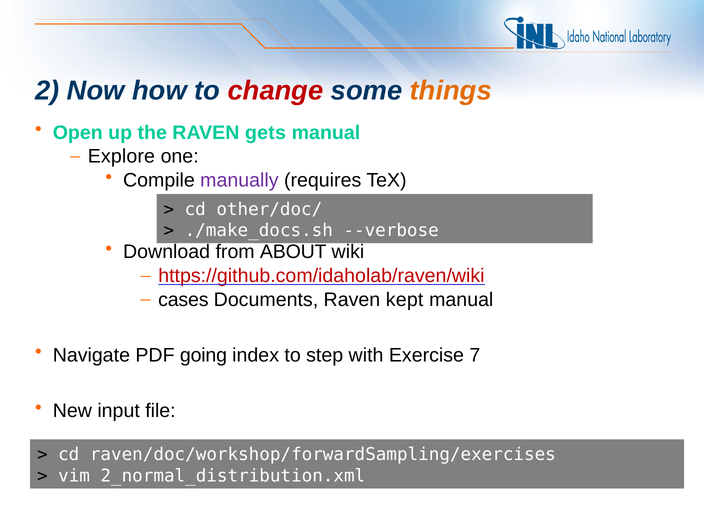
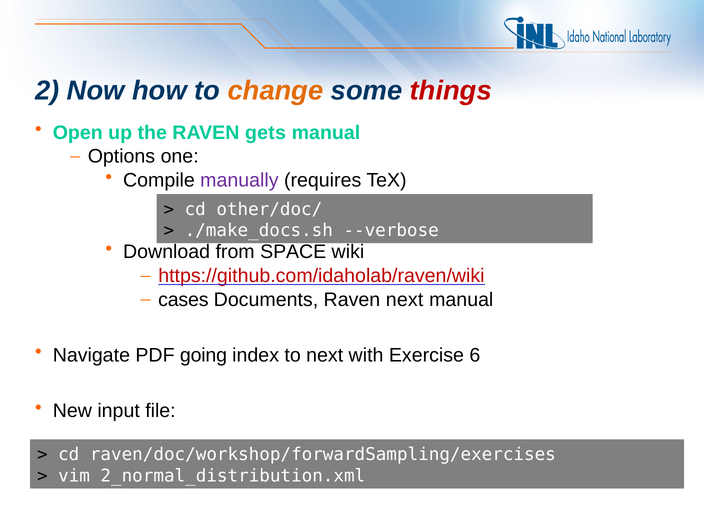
change colour: red -> orange (275, 91)
things colour: orange -> red (451, 91)
Explore: Explore -> Options (121, 156)
ABOUT: ABOUT -> SPACE (293, 252)
Raven kept: kept -> next (405, 300)
to step: step -> next (325, 355)
7: 7 -> 6 (475, 355)
